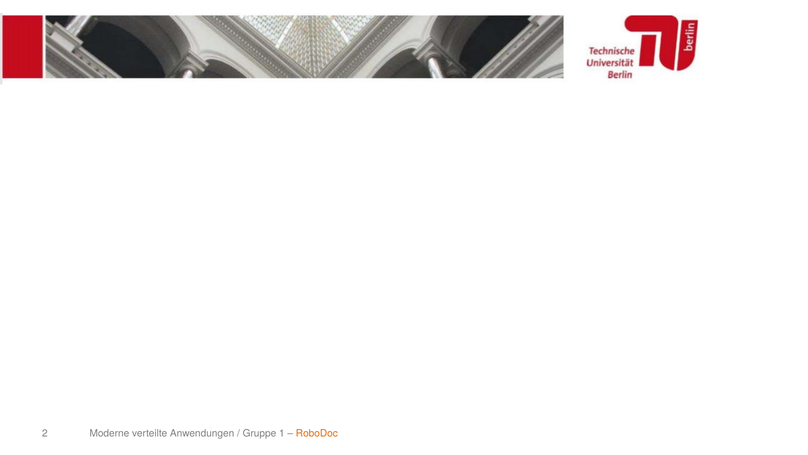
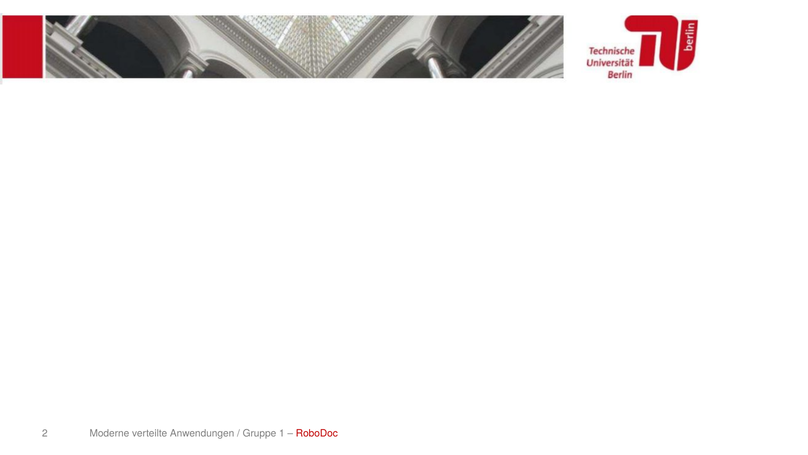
RoboDoc colour: orange -> red (317, 433)
